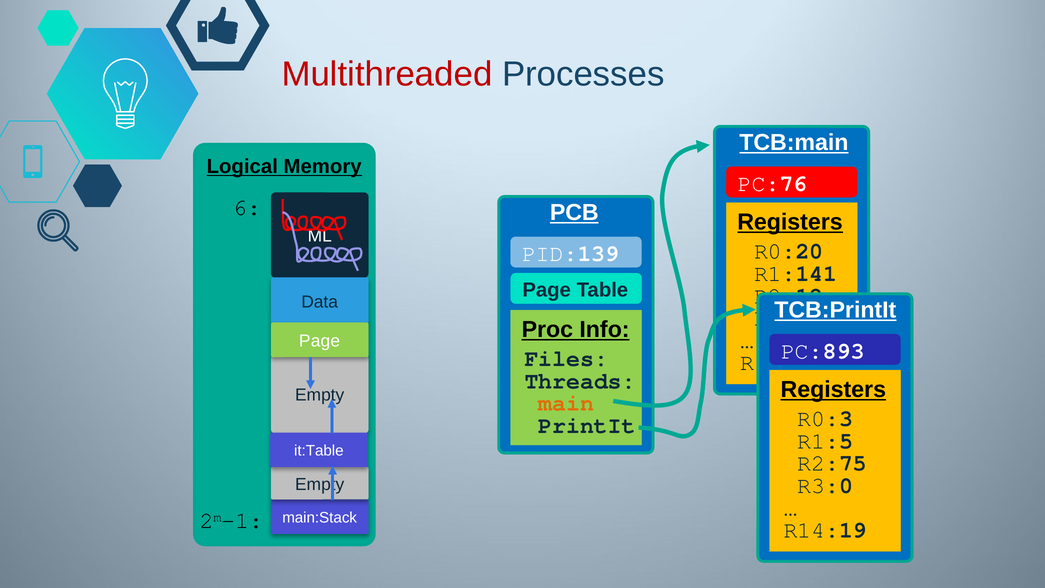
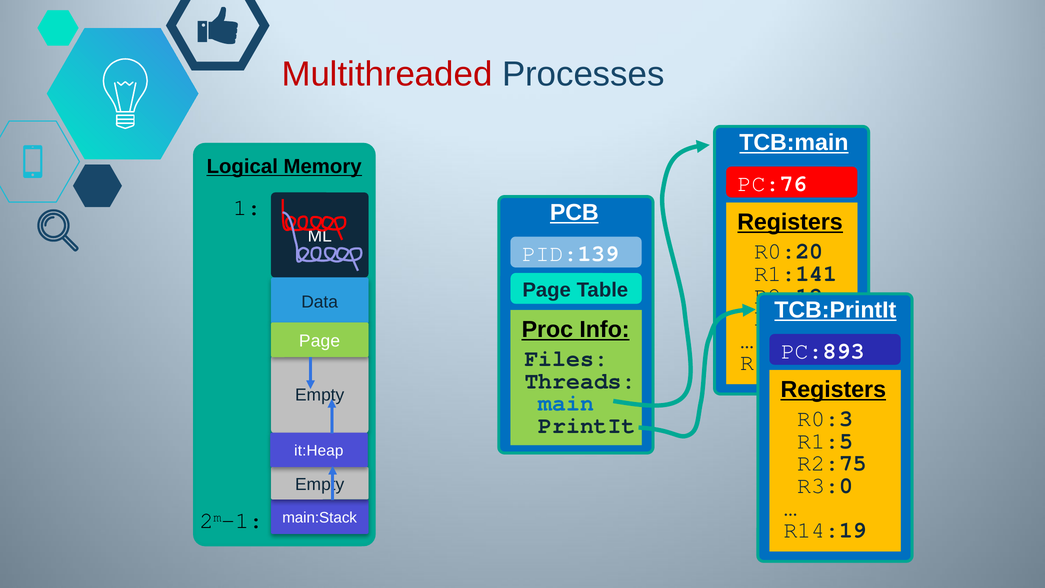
6: 6 -> 1 (247, 208)
main colour: orange -> blue (566, 403)
it:Table: it:Table -> it:Heap (319, 451)
